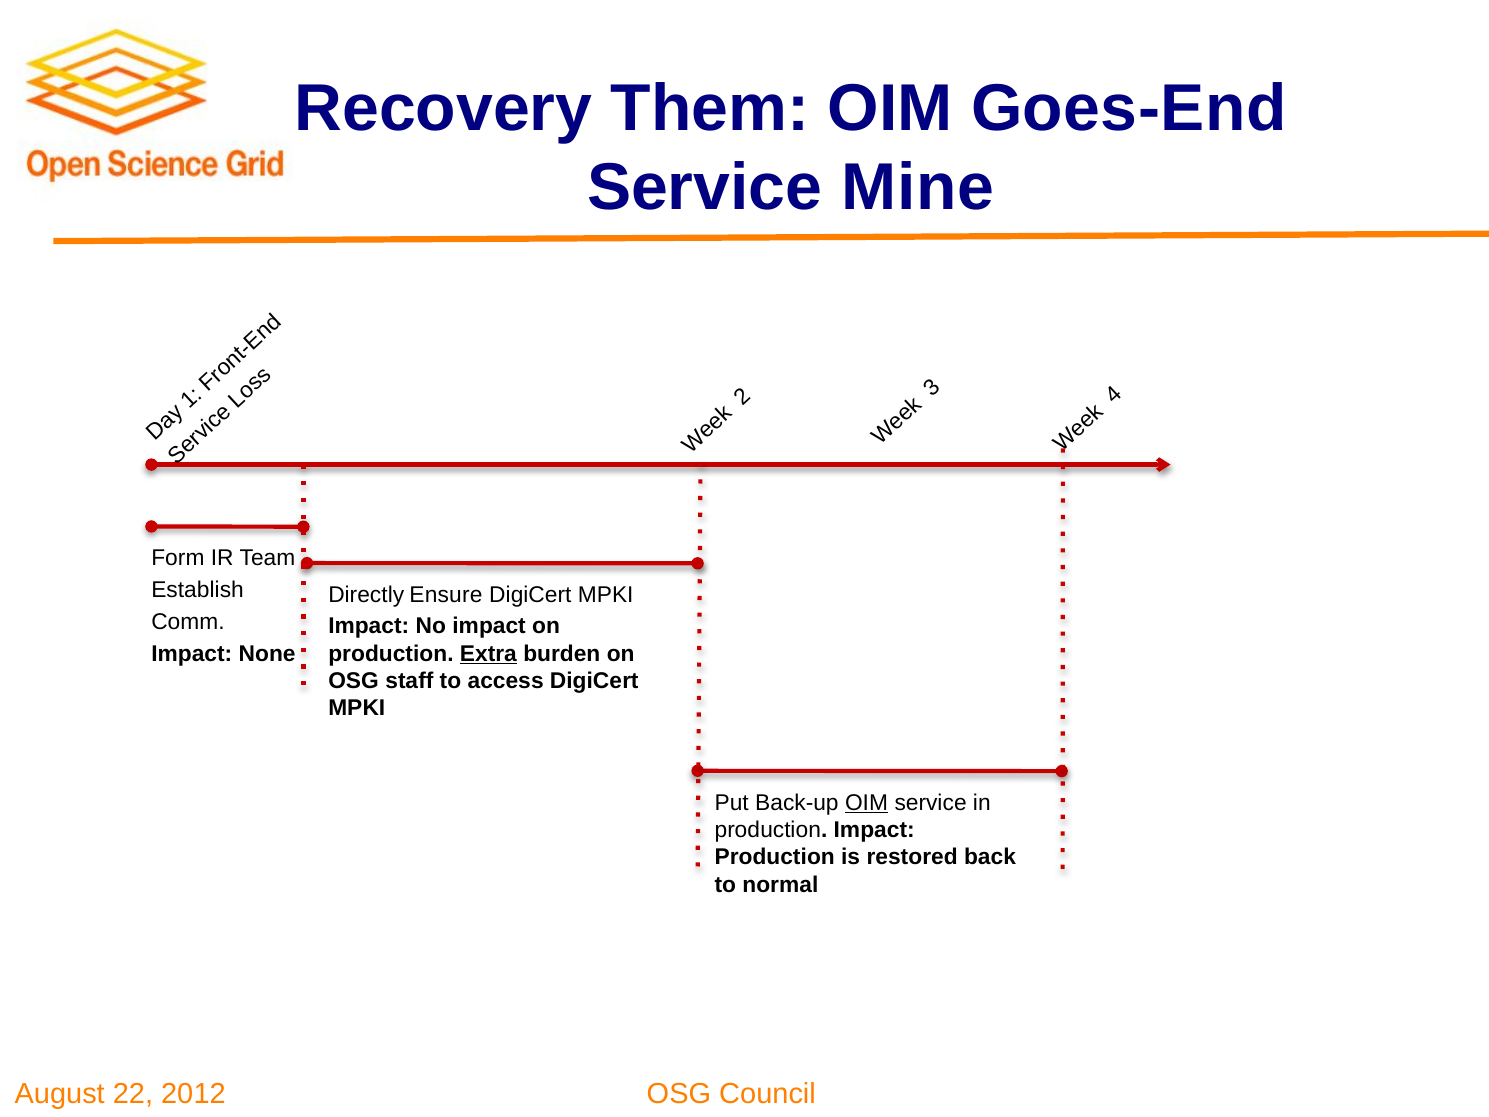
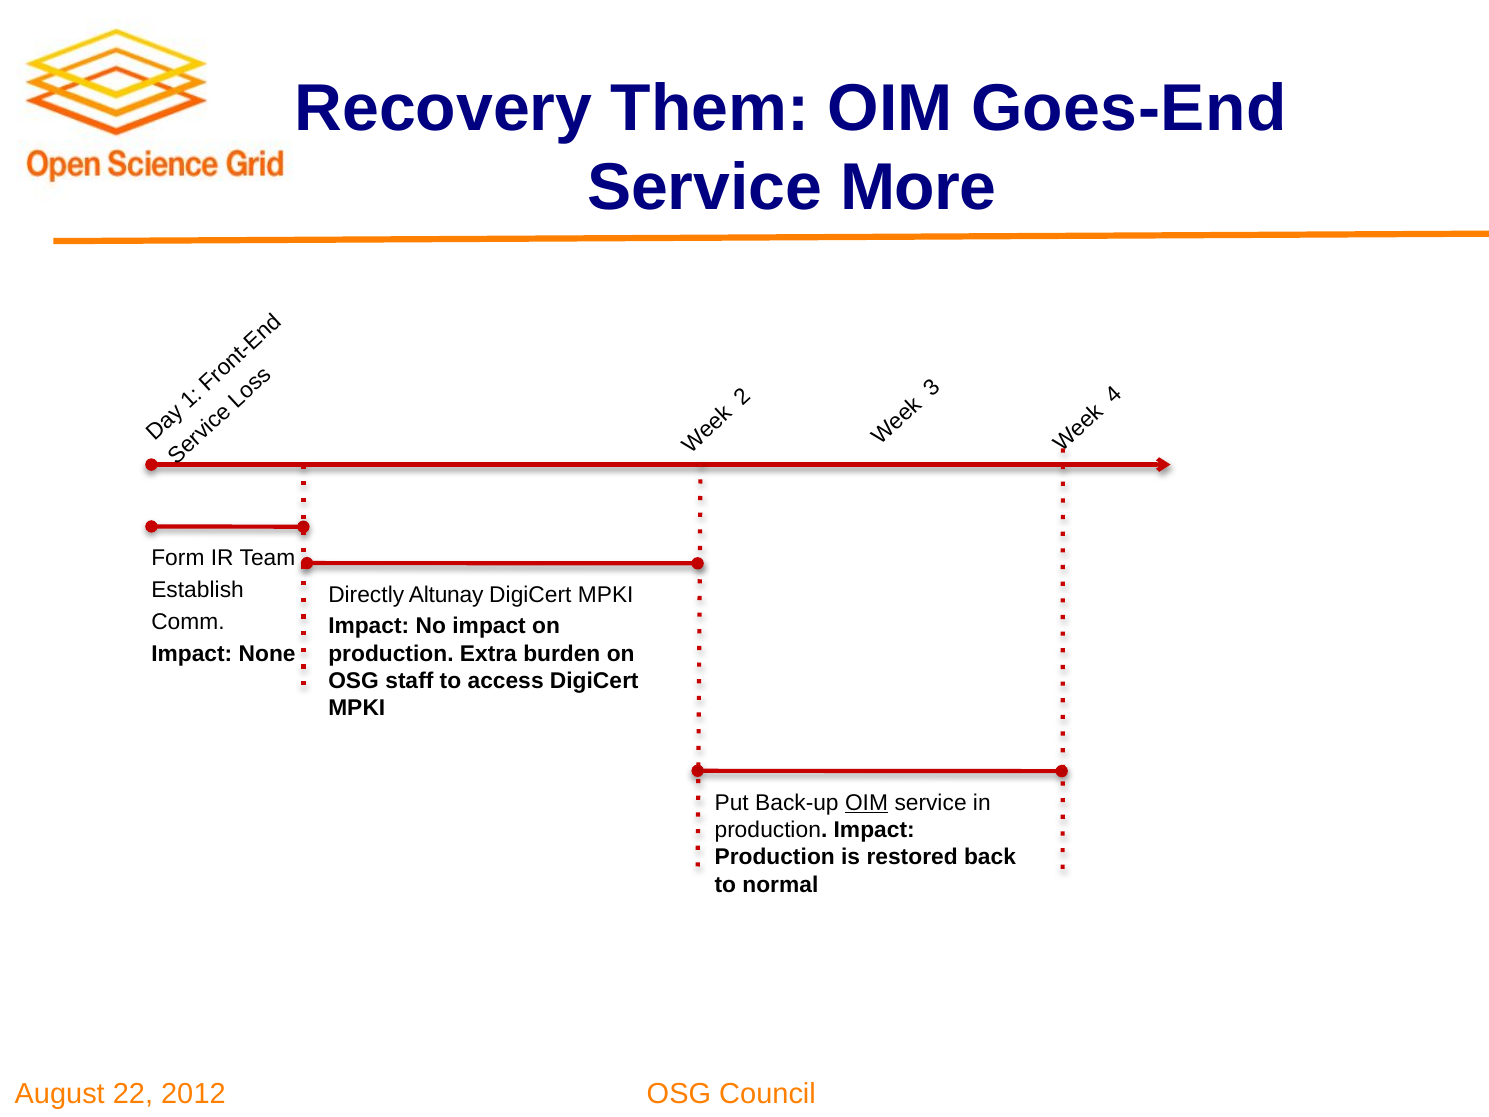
Mine: Mine -> More (918, 188)
Ensure: Ensure -> Altunay (446, 594)
Extra underline: present -> none (488, 654)
